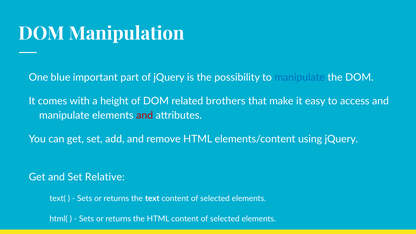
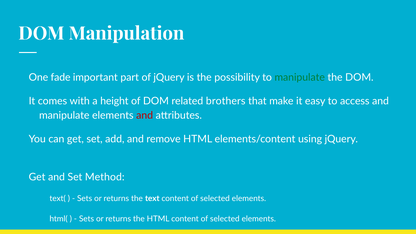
blue: blue -> fade (61, 77)
manipulate colour: blue -> green (300, 77)
Relative: Relative -> Method (105, 177)
